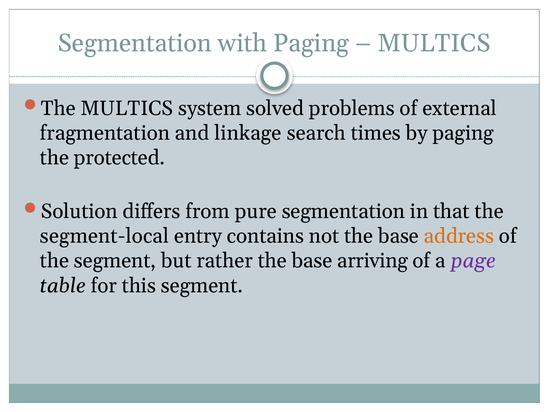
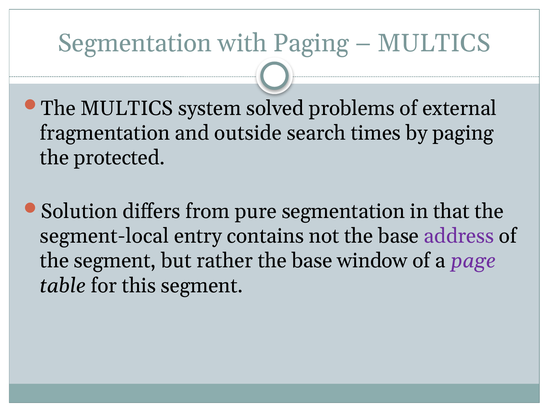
linkage: linkage -> outside (248, 133)
address colour: orange -> purple (459, 236)
arriving: arriving -> window (373, 261)
